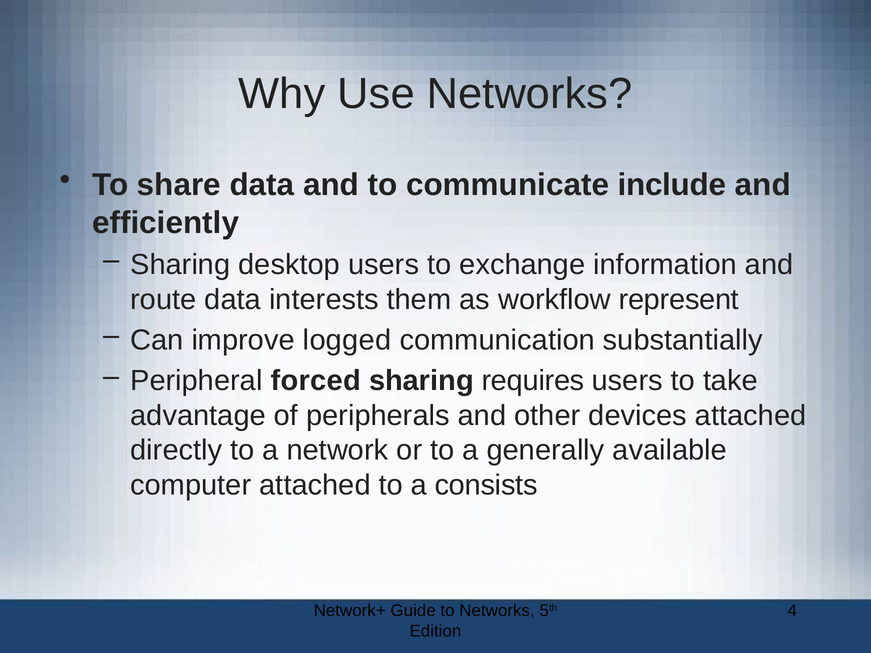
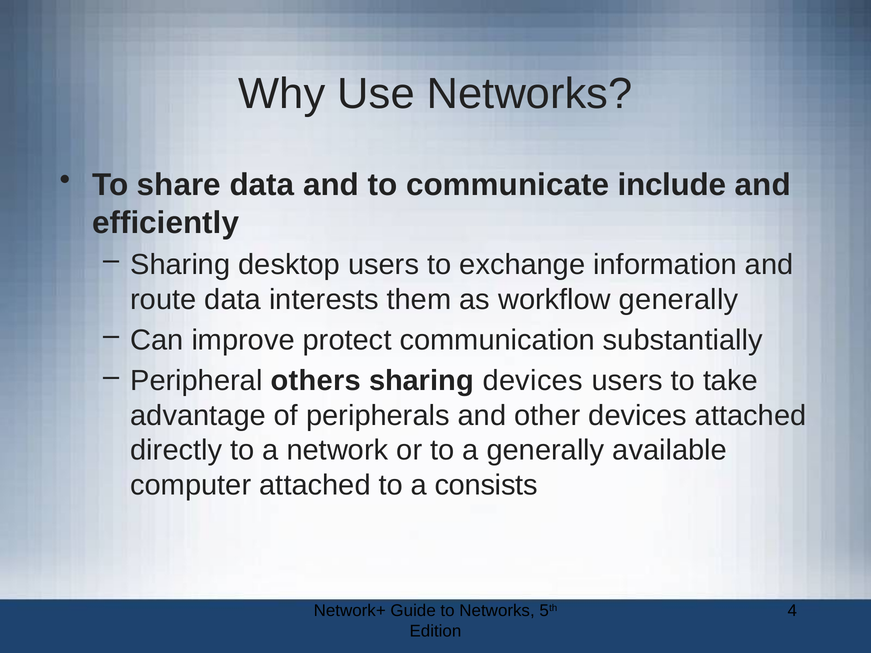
workflow represent: represent -> generally (679, 300)
logged: logged -> protect (347, 340)
forced: forced -> others (316, 381)
sharing requires: requires -> devices (533, 381)
